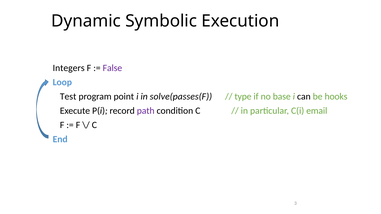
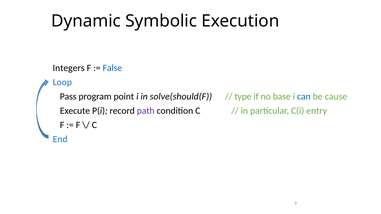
False colour: purple -> blue (112, 68)
Test: Test -> Pass (68, 97)
solve(passes(F: solve(passes(F -> solve(should(F (181, 97)
can colour: black -> blue (304, 97)
hooks: hooks -> cause (336, 97)
email: email -> entry (317, 111)
